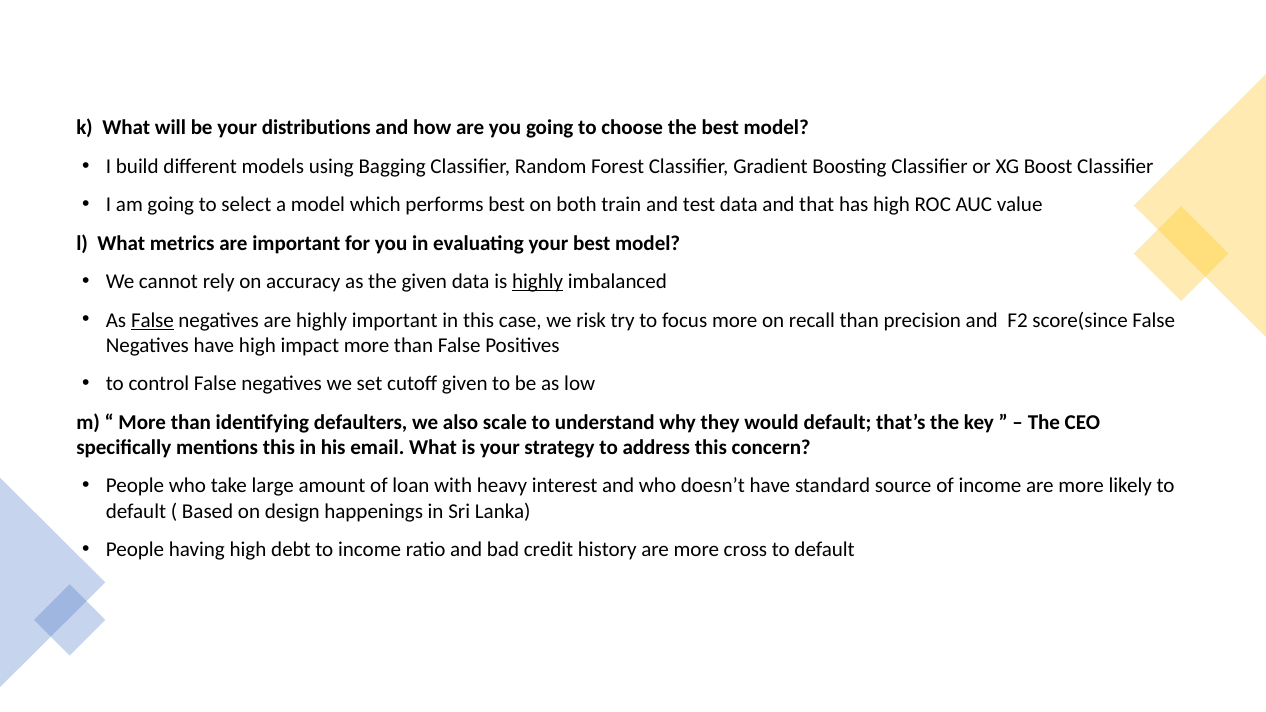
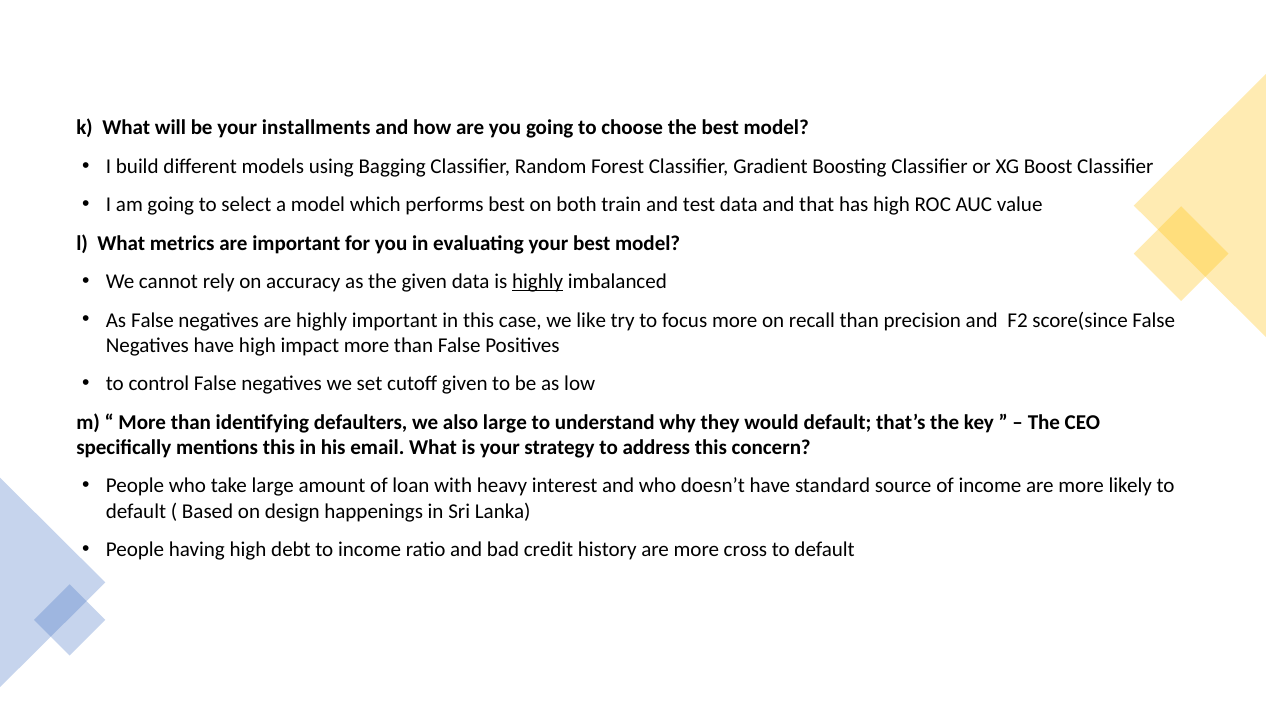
distributions: distributions -> installments (316, 128)
False underline: present -> none (152, 320)
risk: risk -> like (591, 320)
also scale: scale -> large (505, 422)
